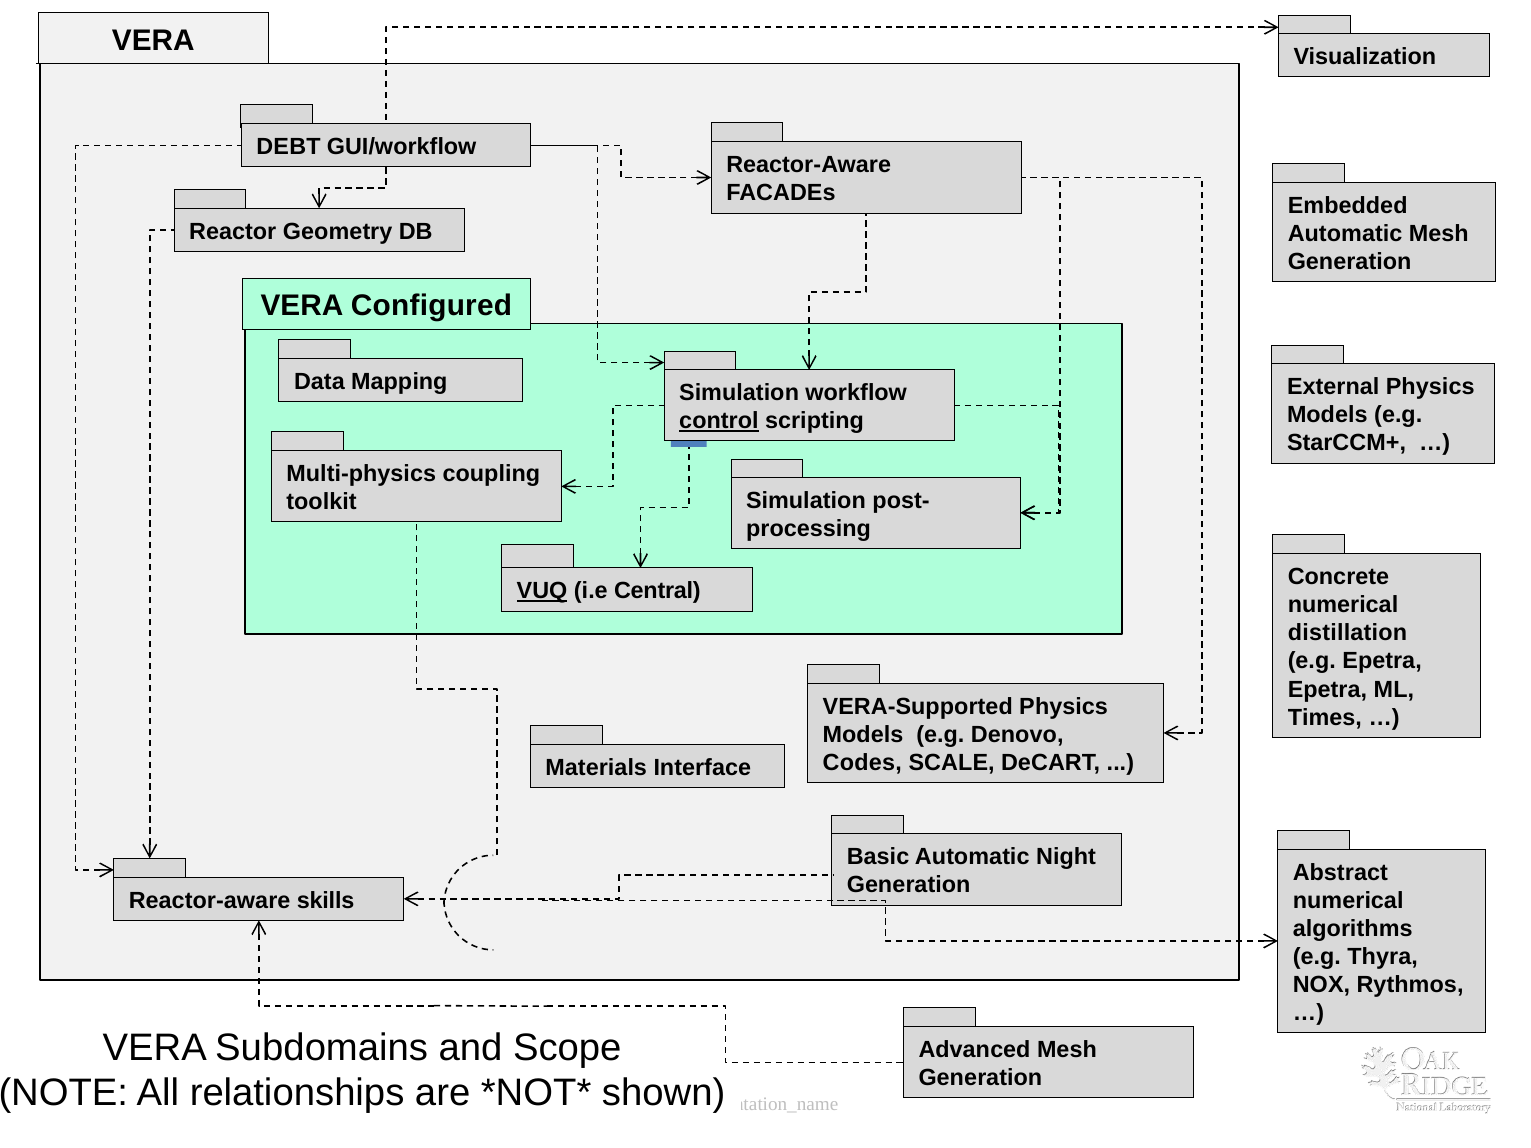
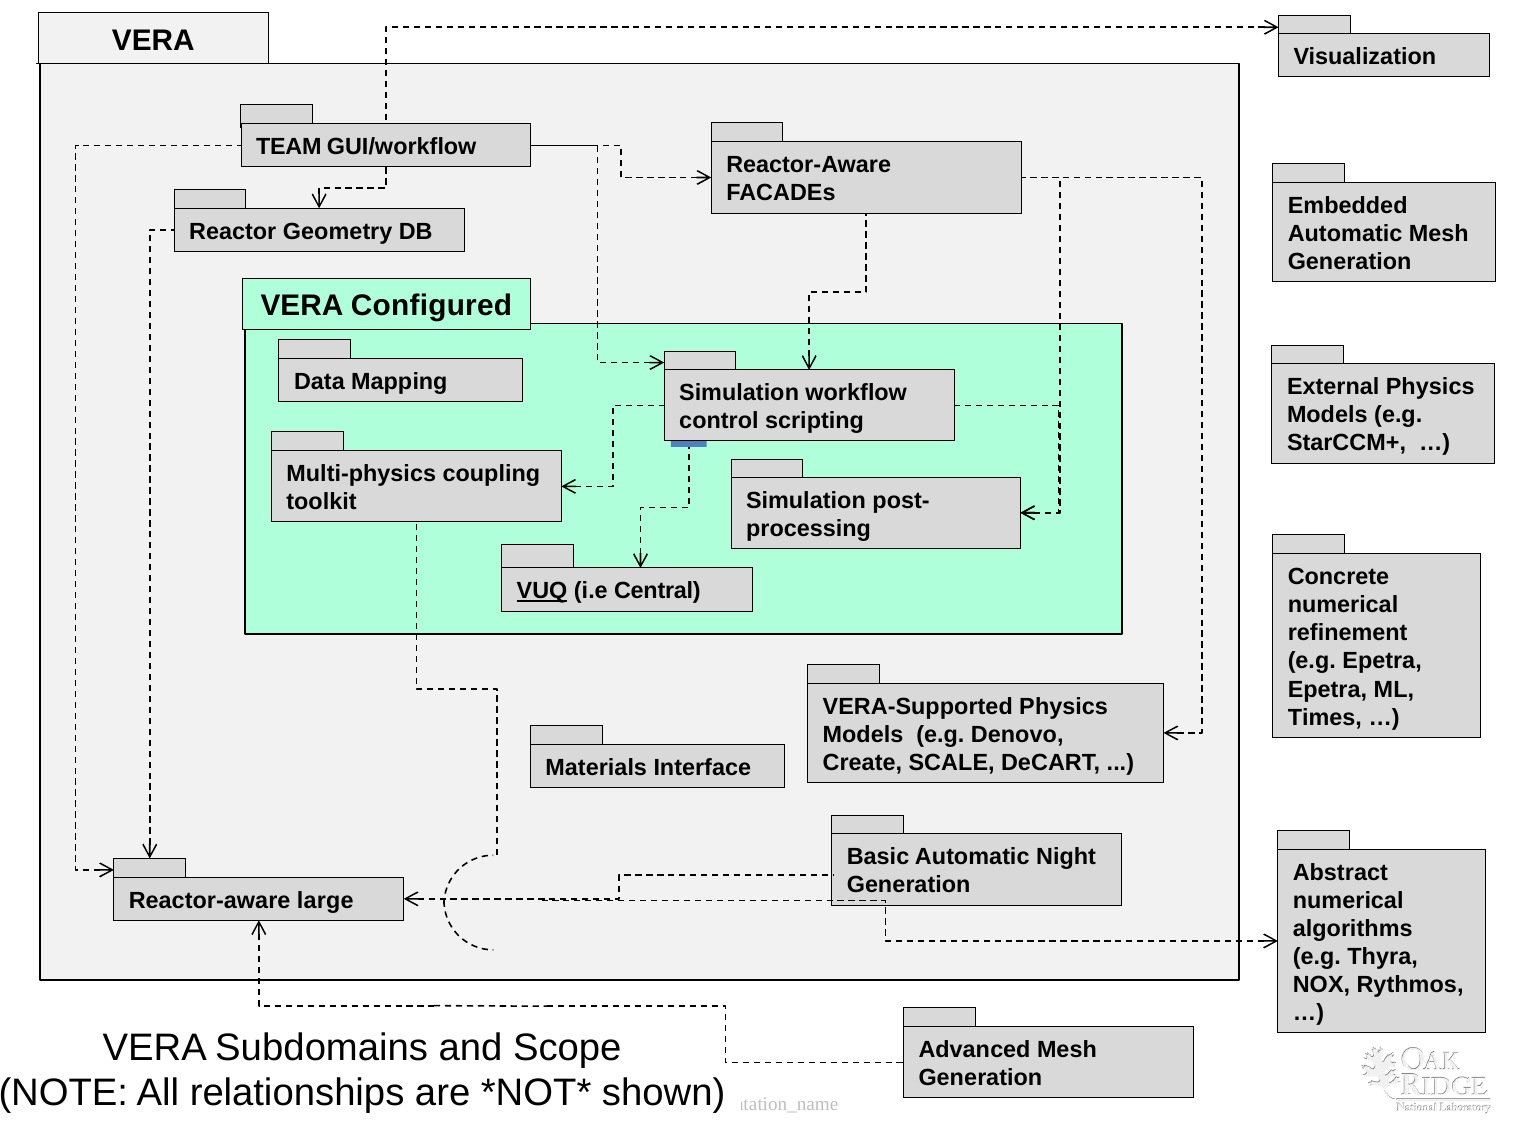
DEBT: DEBT -> TEAM (289, 147)
control underline: present -> none (719, 421)
distillation: distillation -> refinement (1348, 633)
Codes: Codes -> Create (862, 763)
skills: skills -> large (325, 901)
